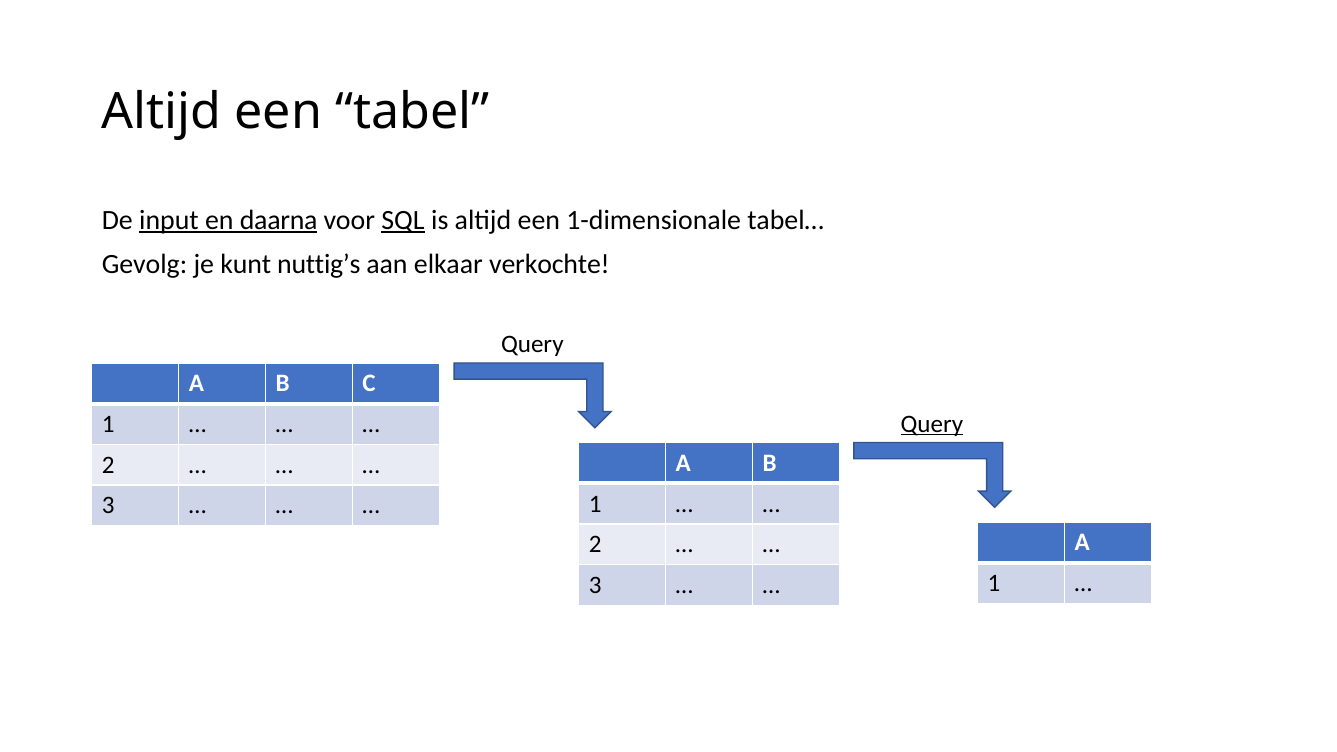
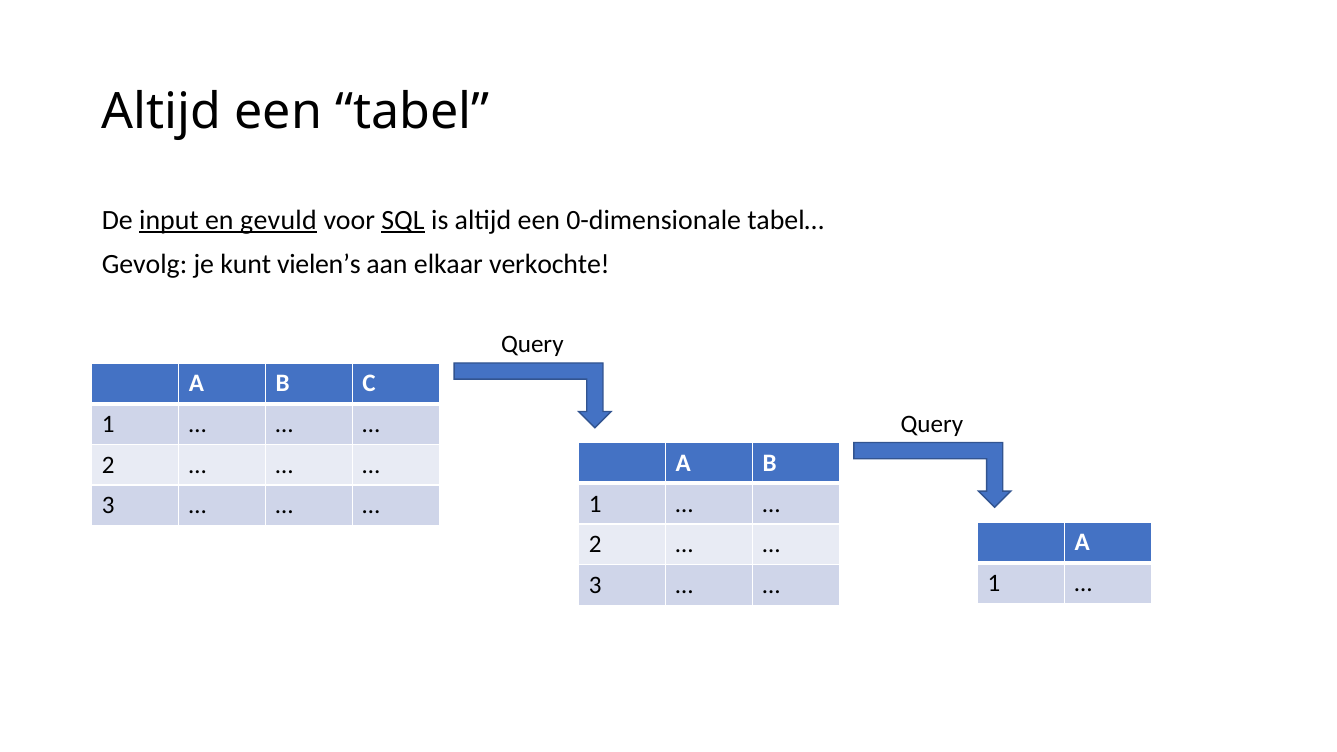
daarna: daarna -> gevuld (278, 220)
1-dimensionale: 1-dimensionale -> 0-dimensionale (654, 220)
nuttig’s: nuttig’s -> vielen’s (319, 264)
Query underline: present -> none (932, 424)
